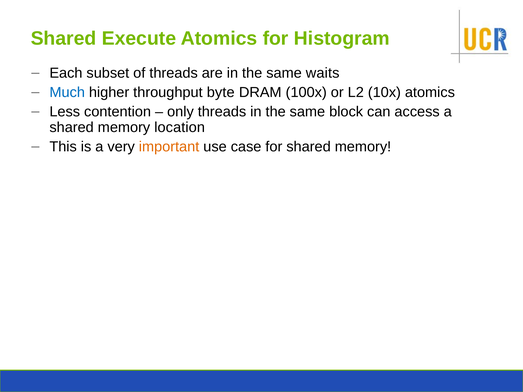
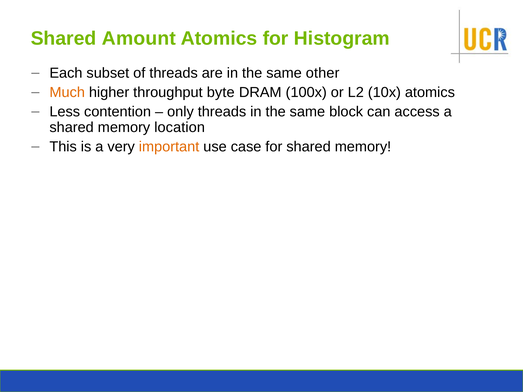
Execute: Execute -> Amount (139, 39)
waits: waits -> other (323, 73)
Much colour: blue -> orange (67, 92)
